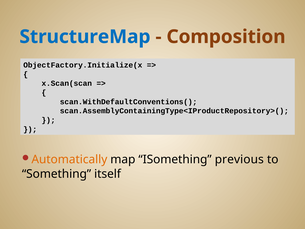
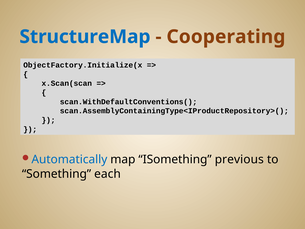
Composition: Composition -> Cooperating (226, 37)
Automatically colour: orange -> blue (69, 159)
itself: itself -> each (107, 174)
